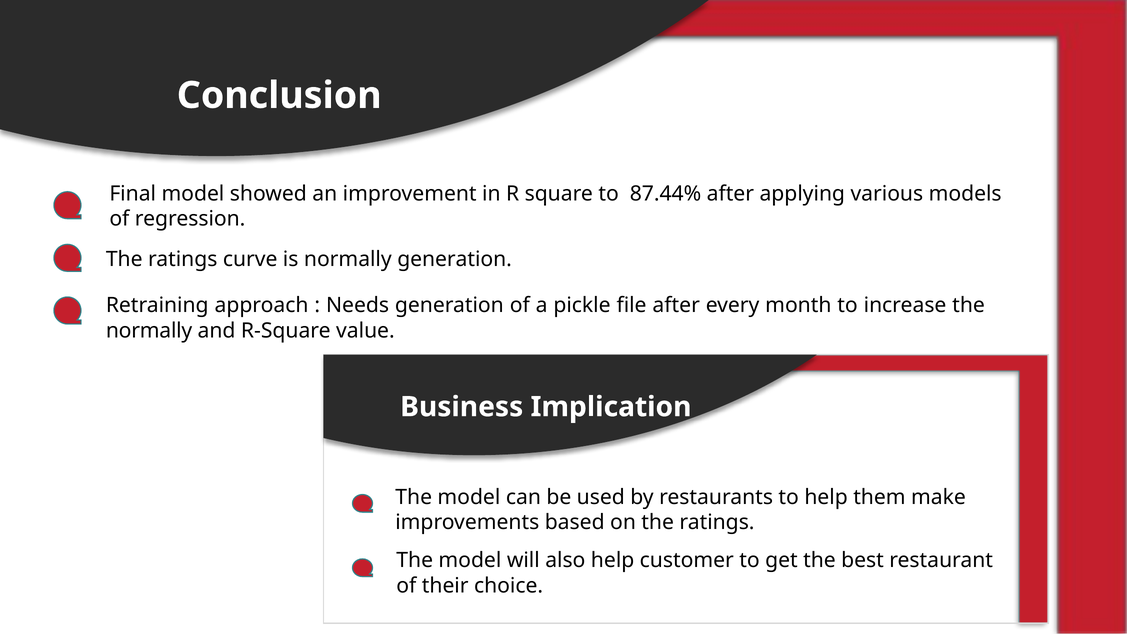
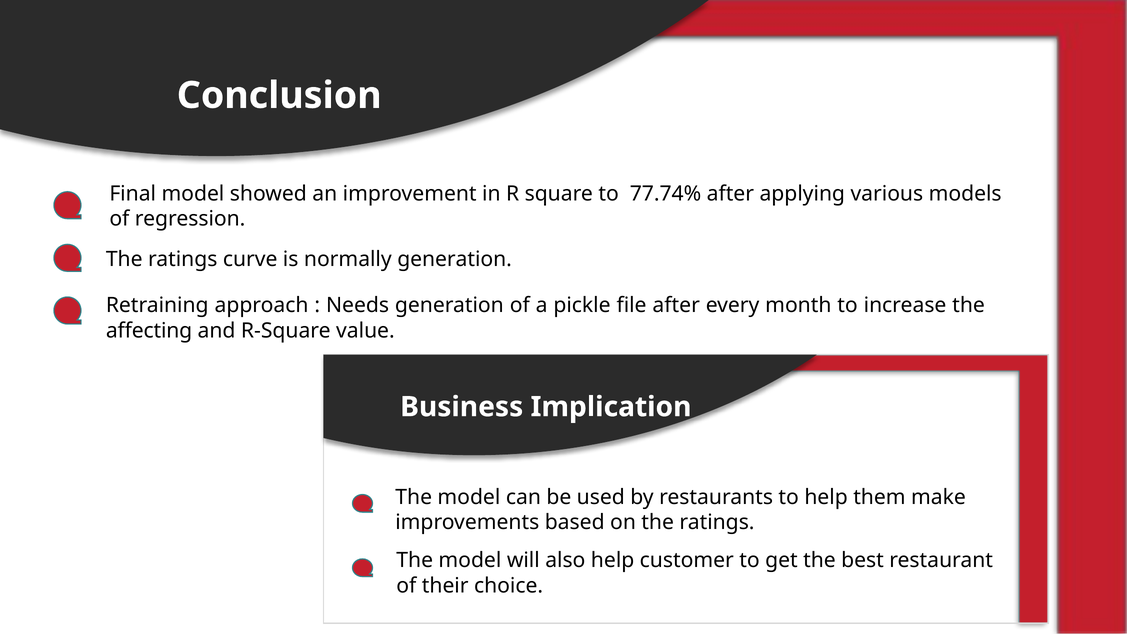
87.44%: 87.44% -> 77.74% (666, 194)
normally: normally -> affecting (149, 331)
